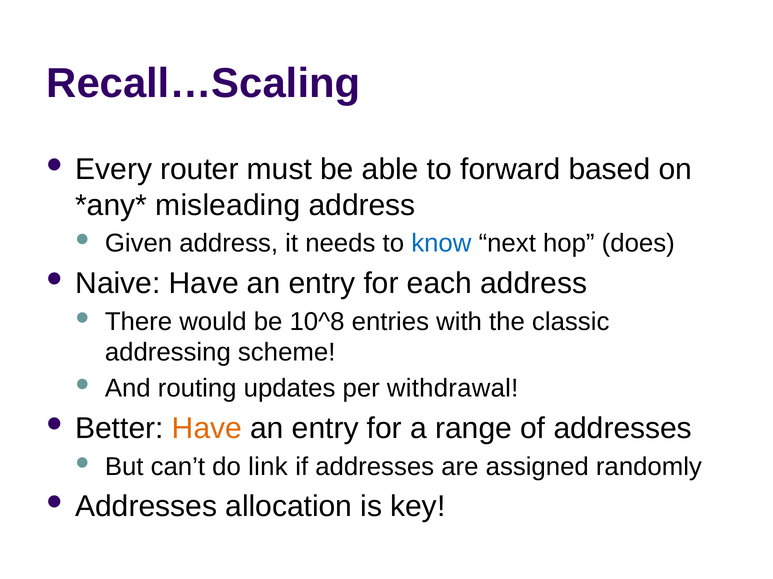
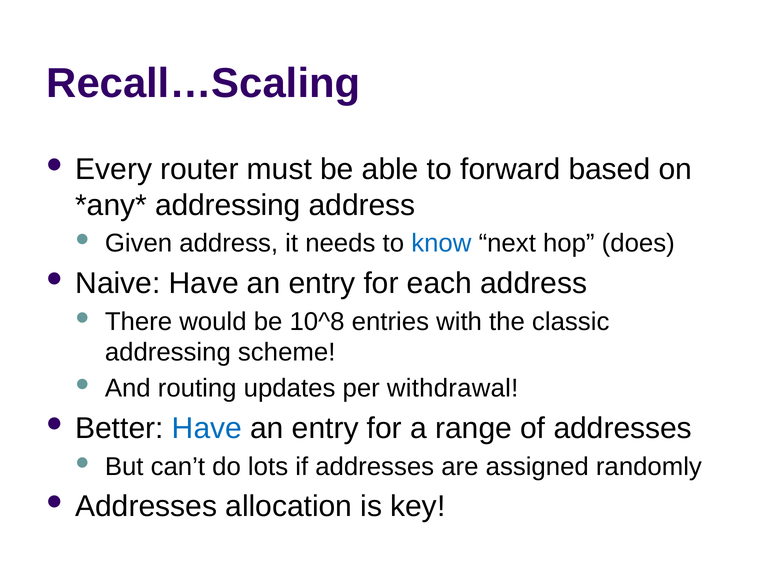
misleading: misleading -> addressing (228, 205)
Have colour: orange -> blue (207, 429)
link: link -> lots (268, 467)
